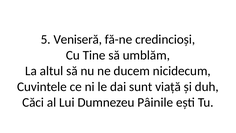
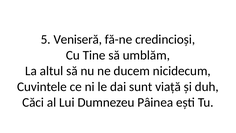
Pâinile: Pâinile -> Pâinea (155, 102)
